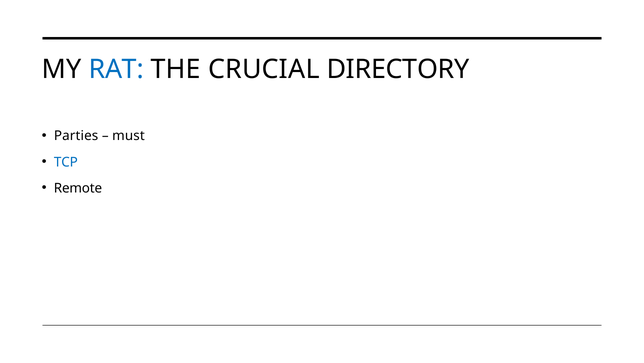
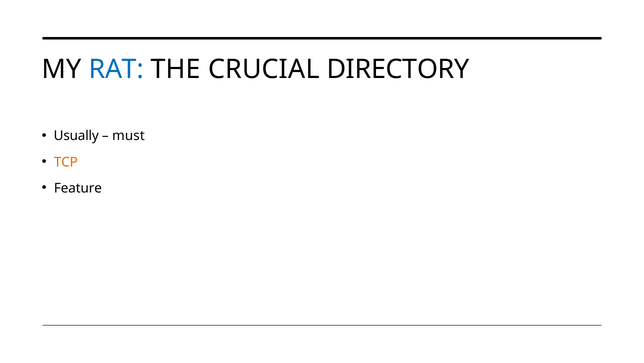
Parties: Parties -> Usually (76, 136)
TCP colour: blue -> orange (66, 162)
Remote: Remote -> Feature (78, 188)
